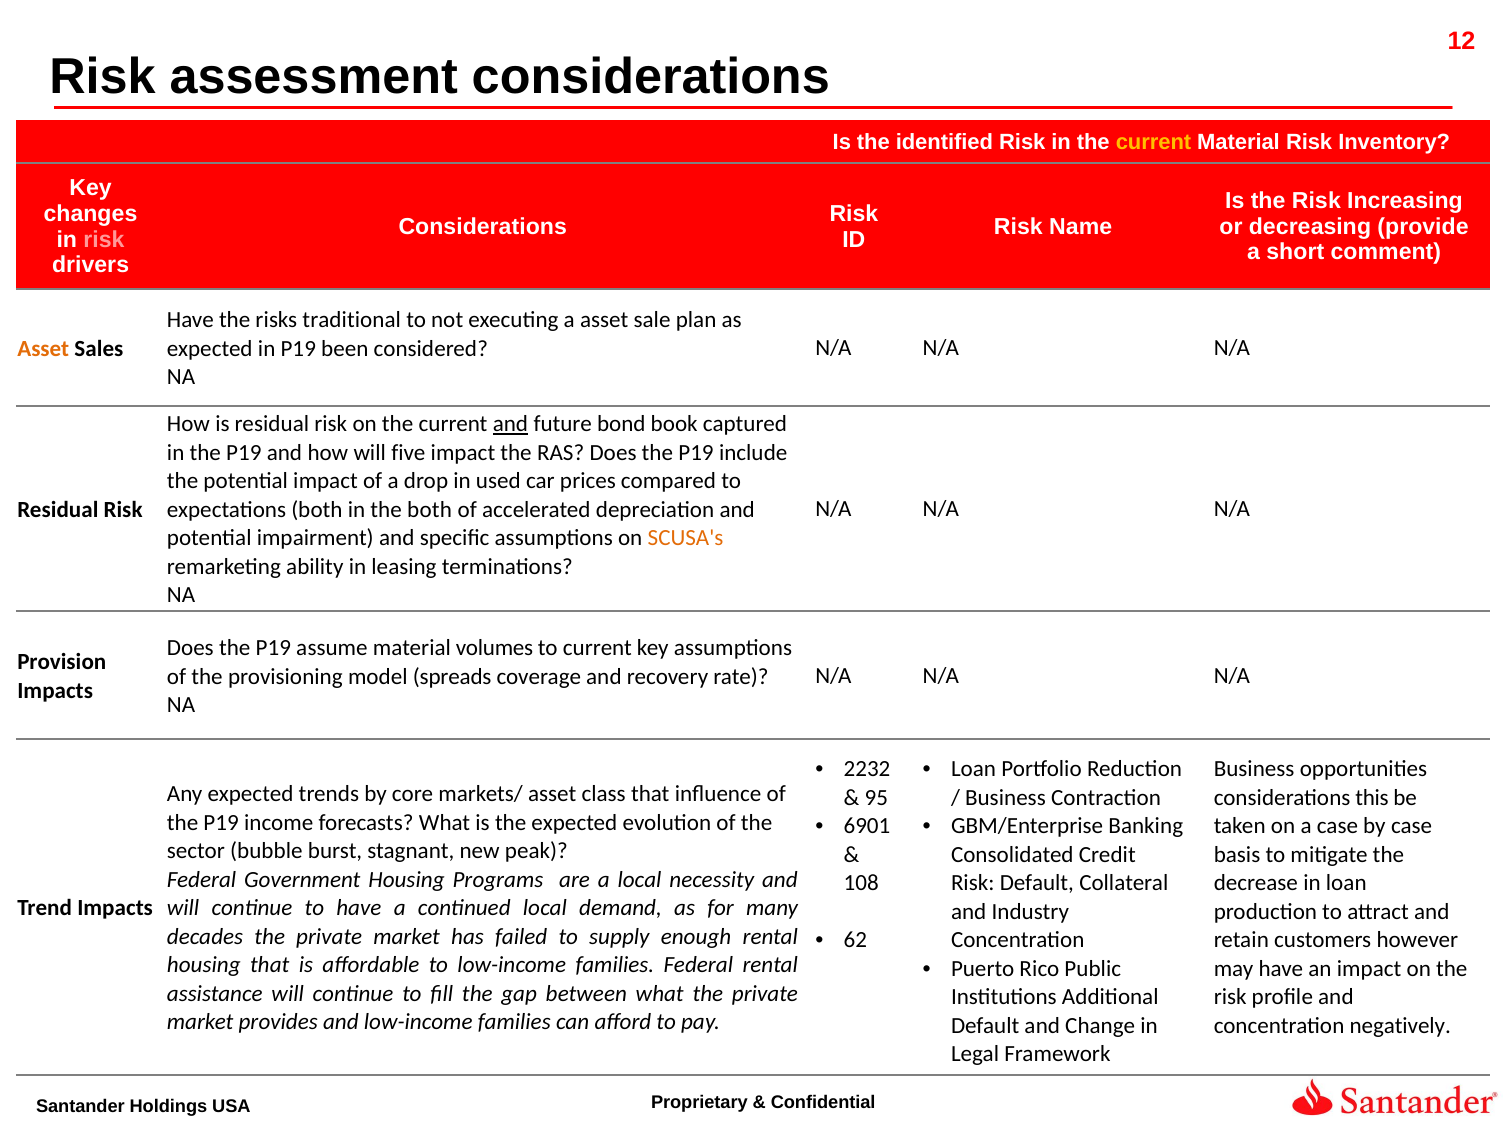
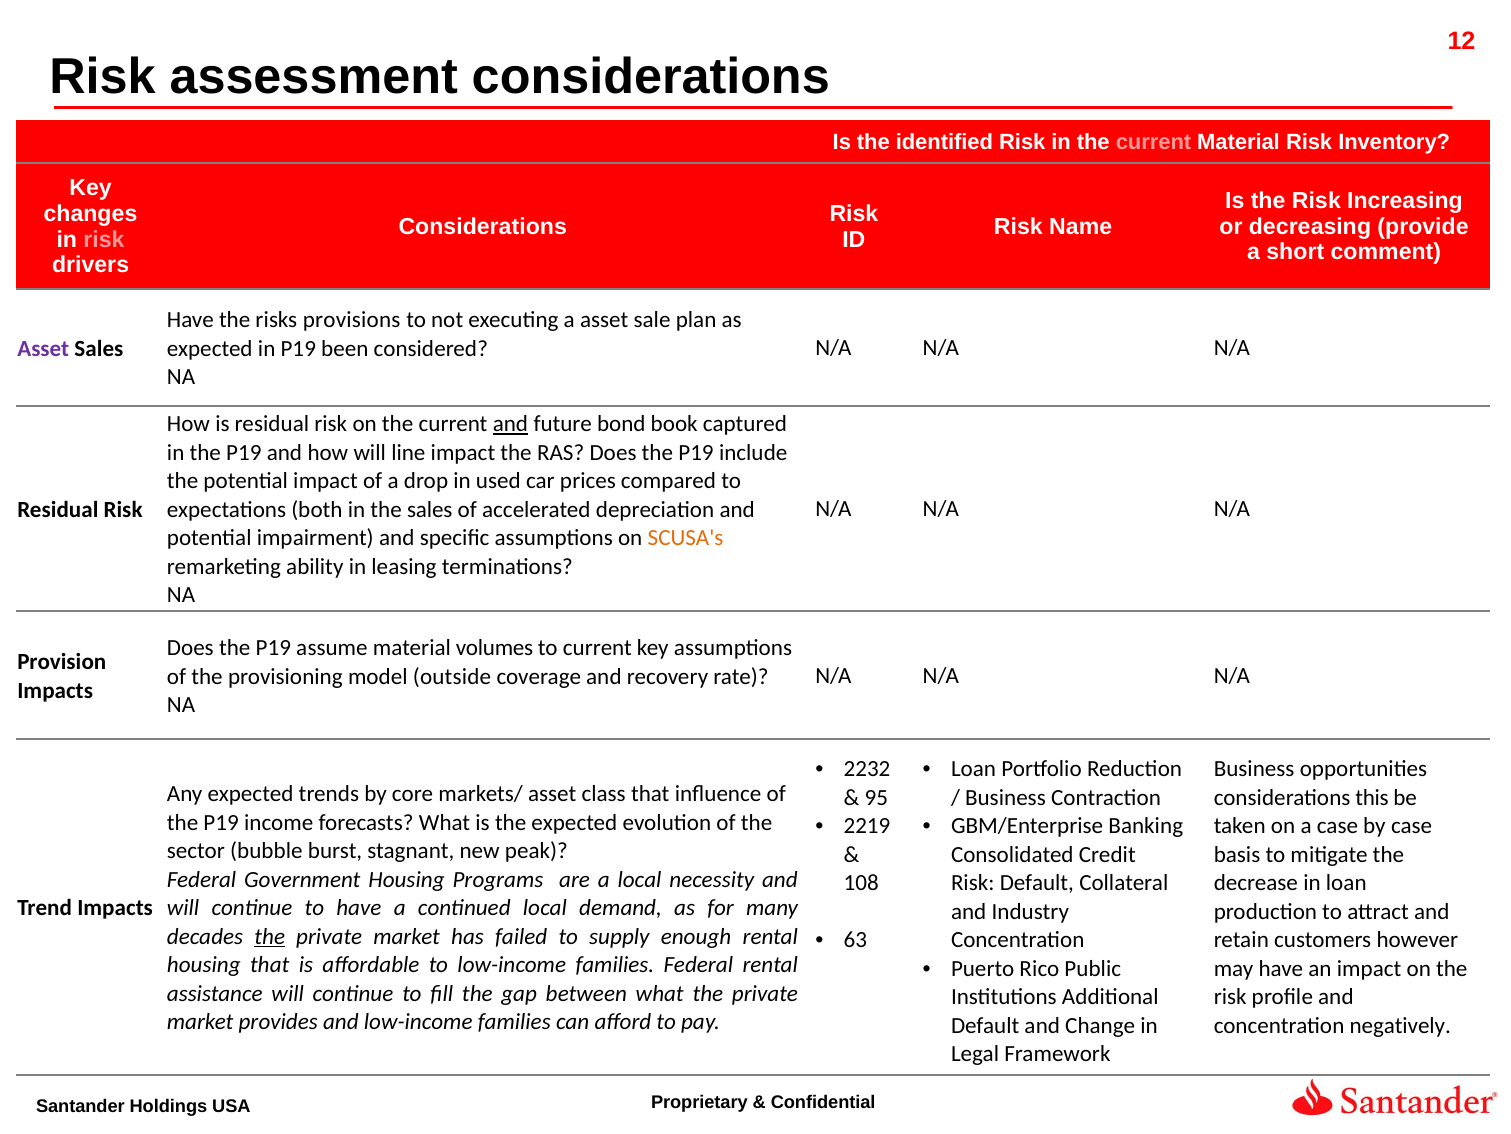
current colour: yellow -> pink (1154, 142)
traditional: traditional -> provisions (352, 320)
Asset colour: orange -> purple (43, 349)
five: five -> line (408, 452)
the both: both -> sales (430, 509)
spreads: spreads -> outside (452, 676)
6901: 6901 -> 2219 (867, 826)
the underline: none -> present (270, 936)
62: 62 -> 63 (855, 939)
